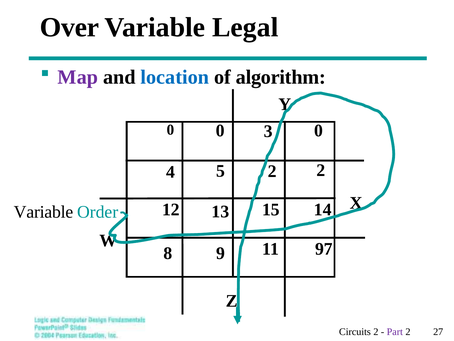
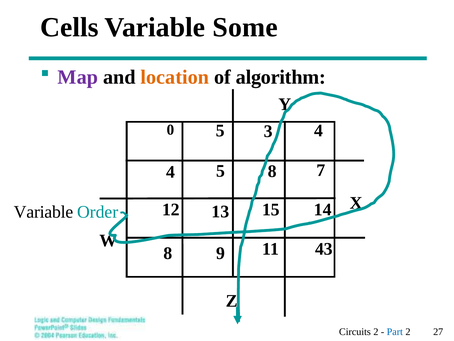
Over: Over -> Cells (69, 27)
Legal: Legal -> Some (245, 27)
location colour: blue -> orange (175, 77)
0 0: 0 -> 5 (220, 130)
3 0: 0 -> 4 (319, 131)
5 2: 2 -> 7 (321, 170)
4 2: 2 -> 8 (272, 171)
97: 97 -> 43 (324, 249)
Part colour: purple -> blue (395, 331)
